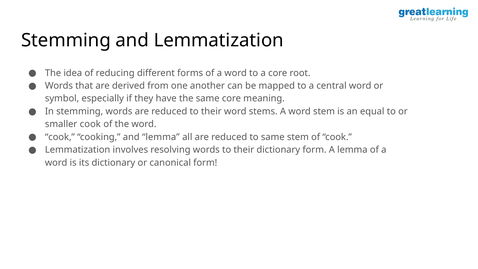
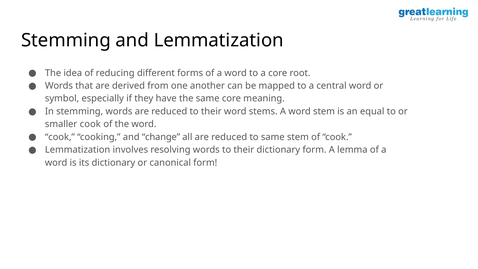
and lemma: lemma -> change (161, 137)
